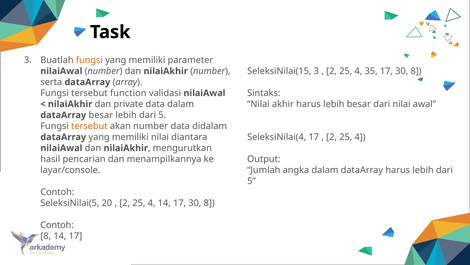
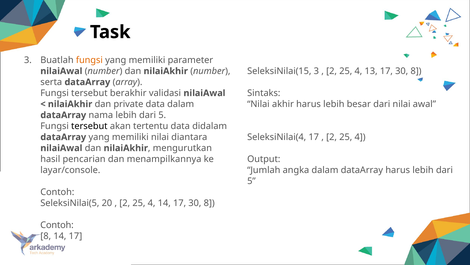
35: 35 -> 13 (371, 71)
function: function -> berakhir (128, 93)
dataArray besar: besar -> nama (101, 115)
tersebut colour: orange -> black (89, 126)
akan number: number -> tertentu (151, 126)
